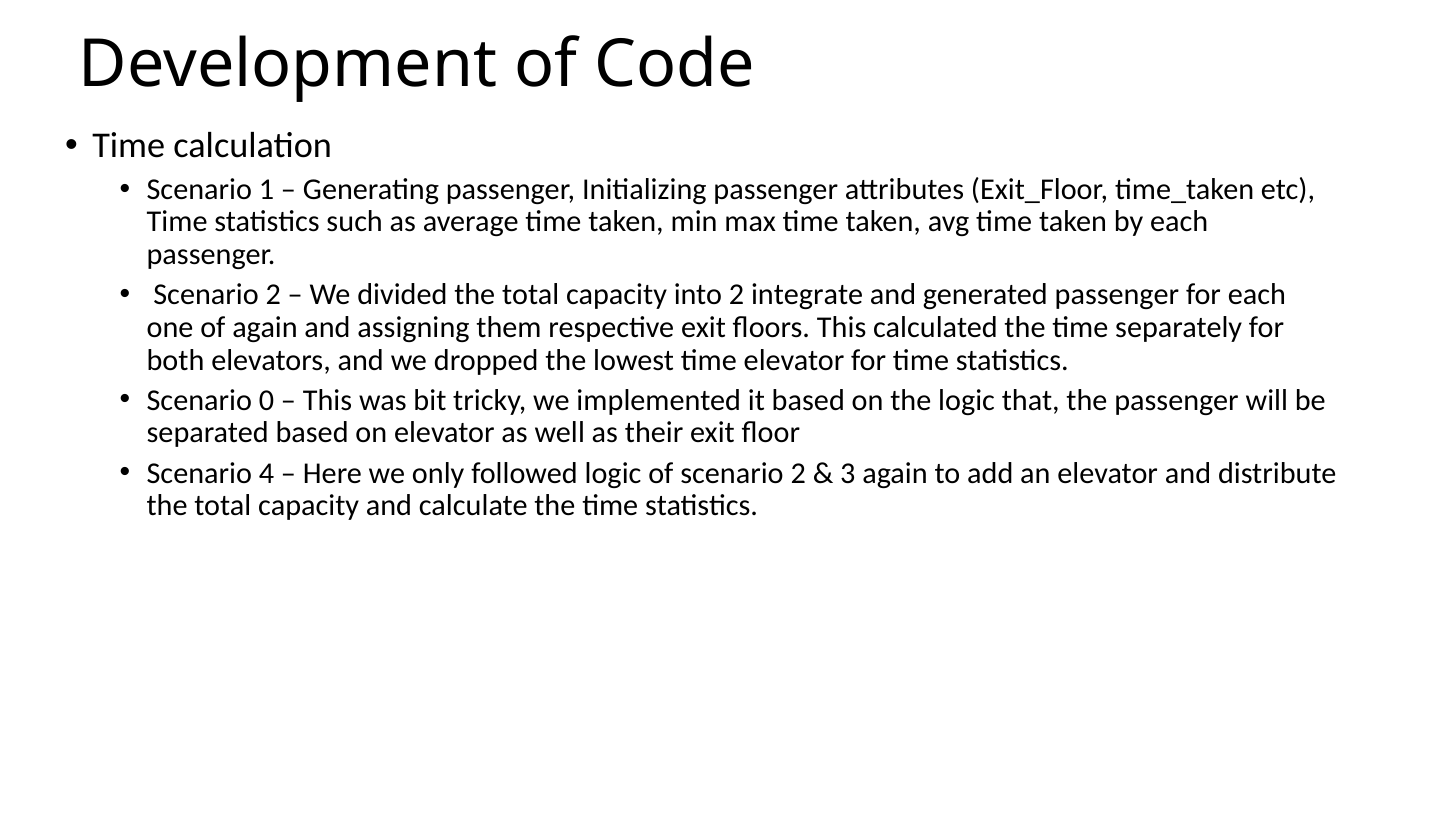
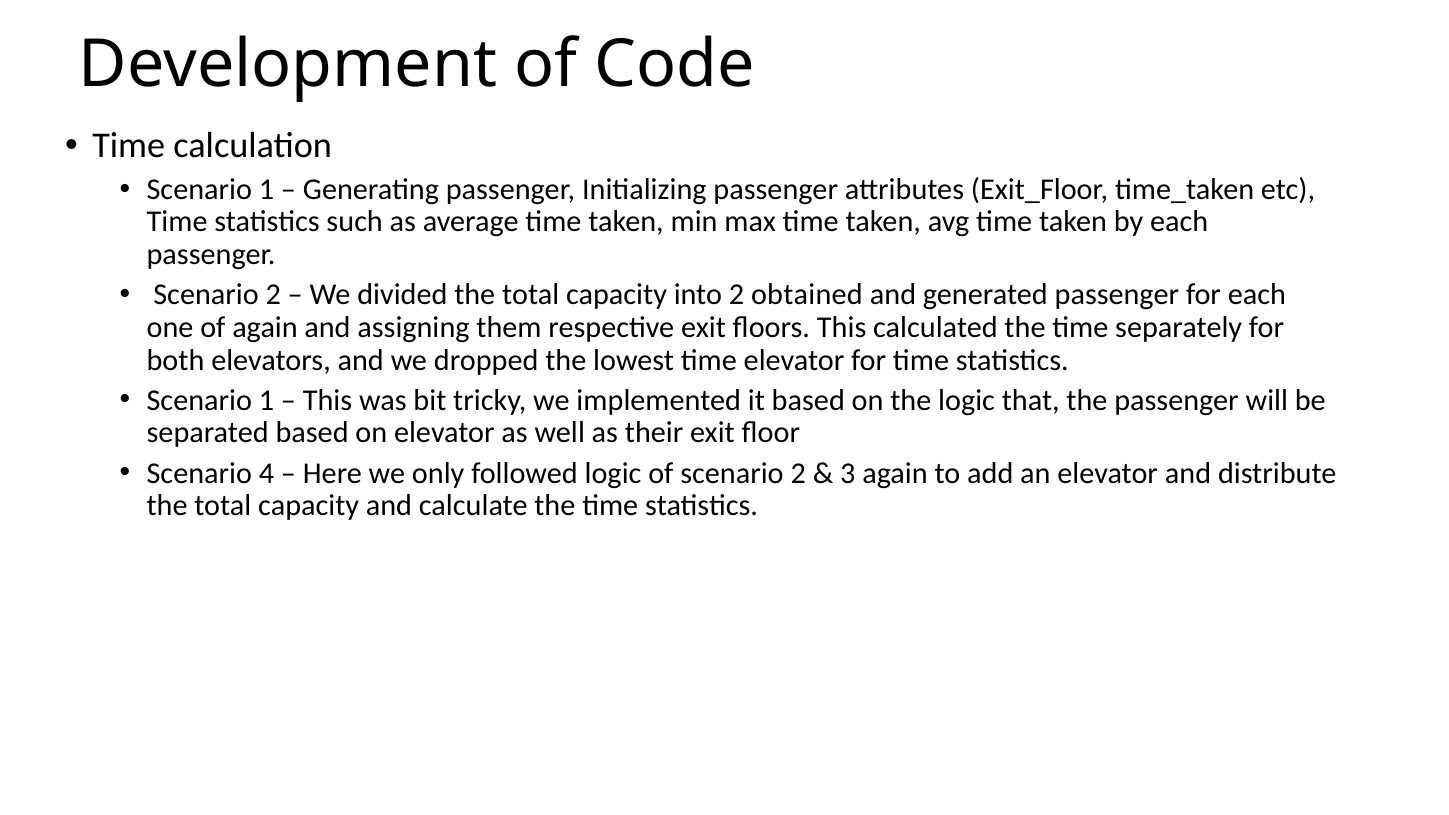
integrate: integrate -> obtained (807, 295)
0: 0 -> 1 (267, 400)
